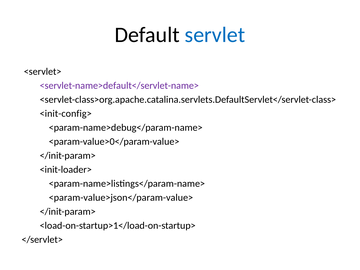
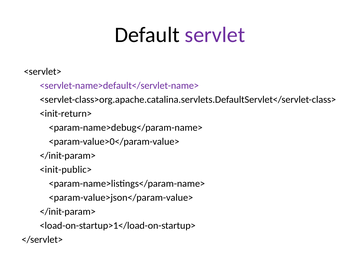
servlet colour: blue -> purple (215, 35)
<init-config>: <init-config> -> <init-return> (66, 114)
<init-loader>: <init-loader> -> <init-public> (66, 170)
